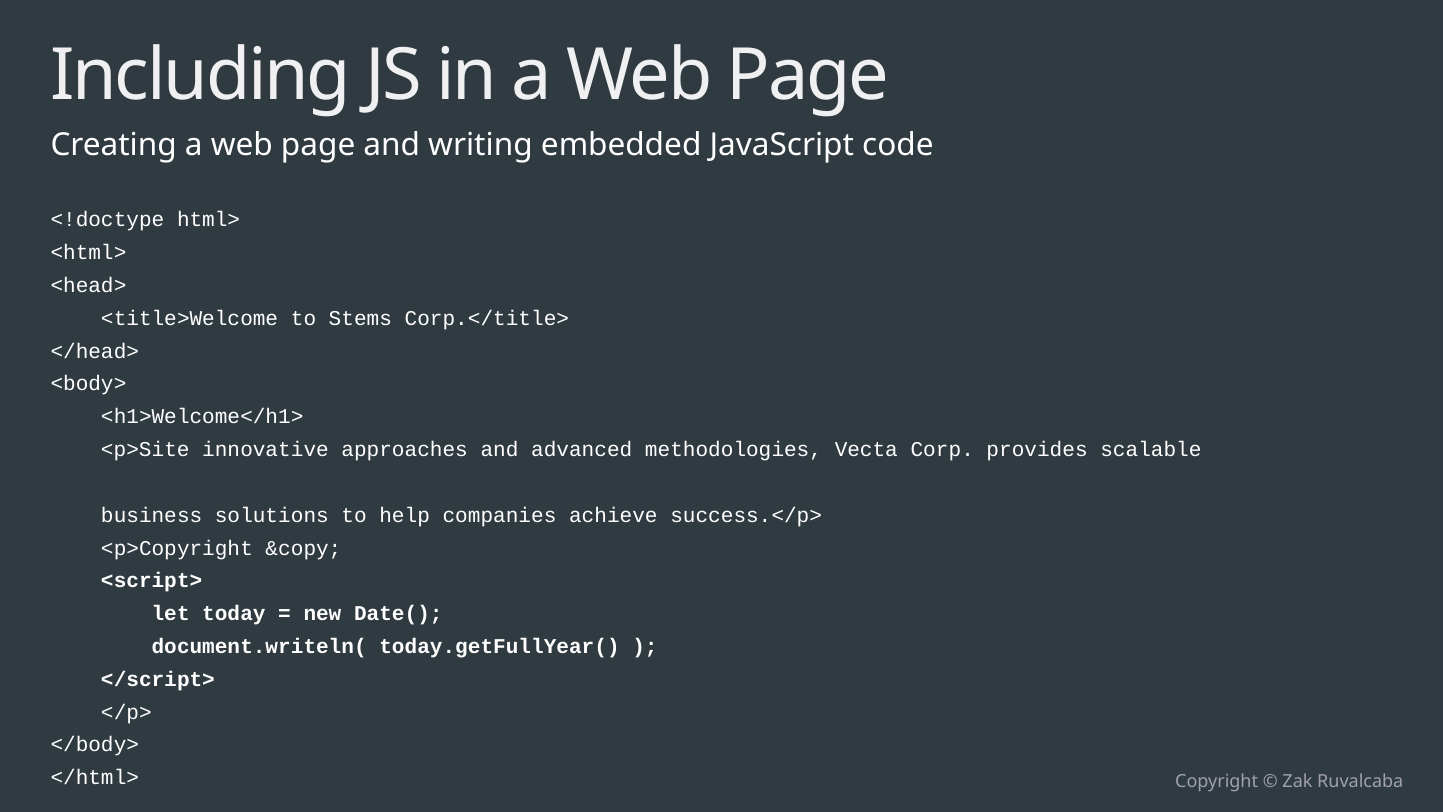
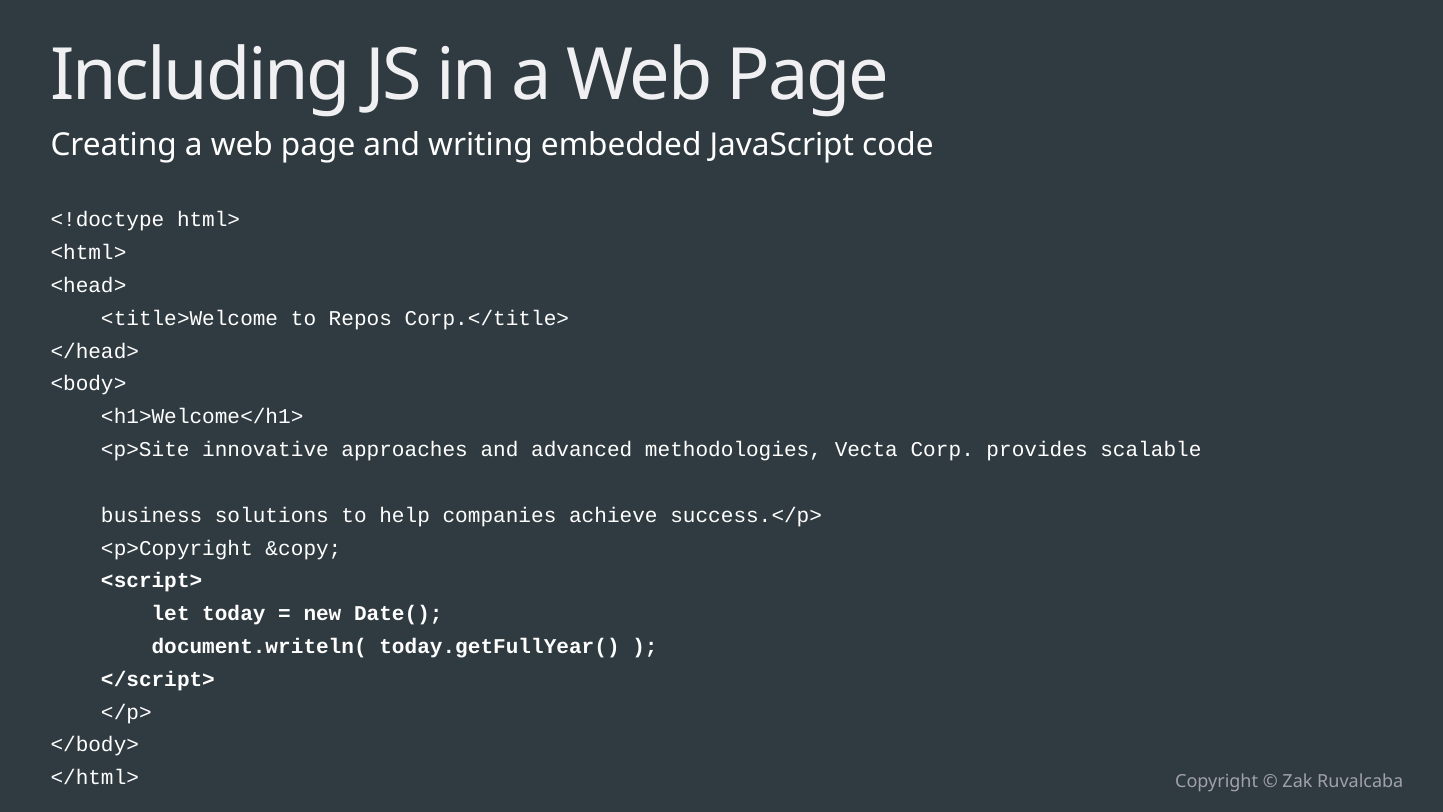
Stems: Stems -> Repos (360, 318)
